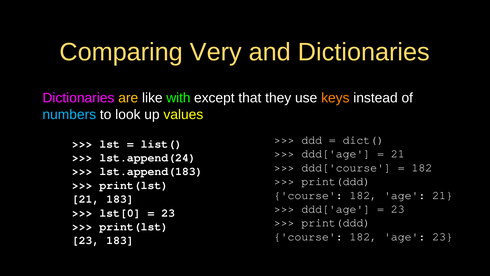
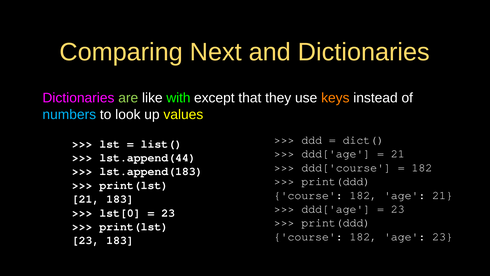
Very: Very -> Next (216, 52)
are colour: yellow -> light green (128, 98)
lst.append(24: lst.append(24 -> lst.append(44 (148, 157)
